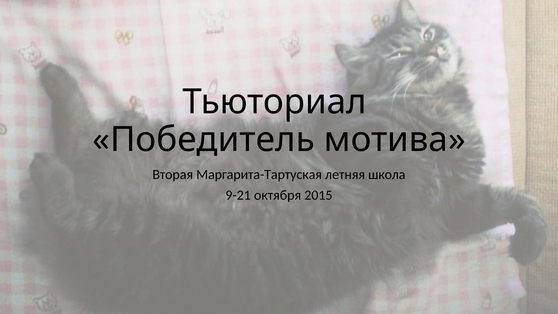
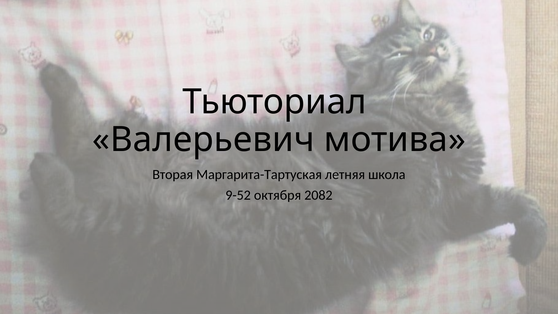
Победитель: Победитель -> Валерьевич (203, 139)
9-21: 9-21 -> 9-52 (238, 195)
2015: 2015 -> 2082 (318, 195)
